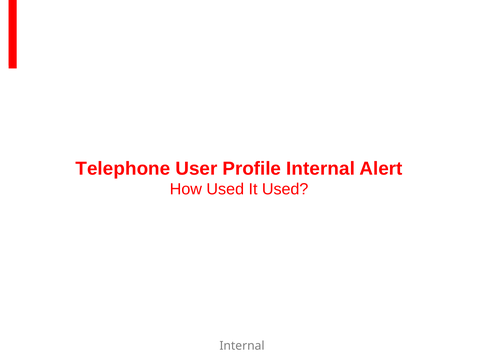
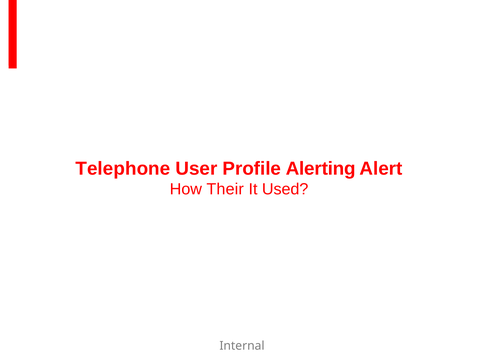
Profile Internal: Internal -> Alerting (321, 169)
How Used: Used -> Their (225, 189)
